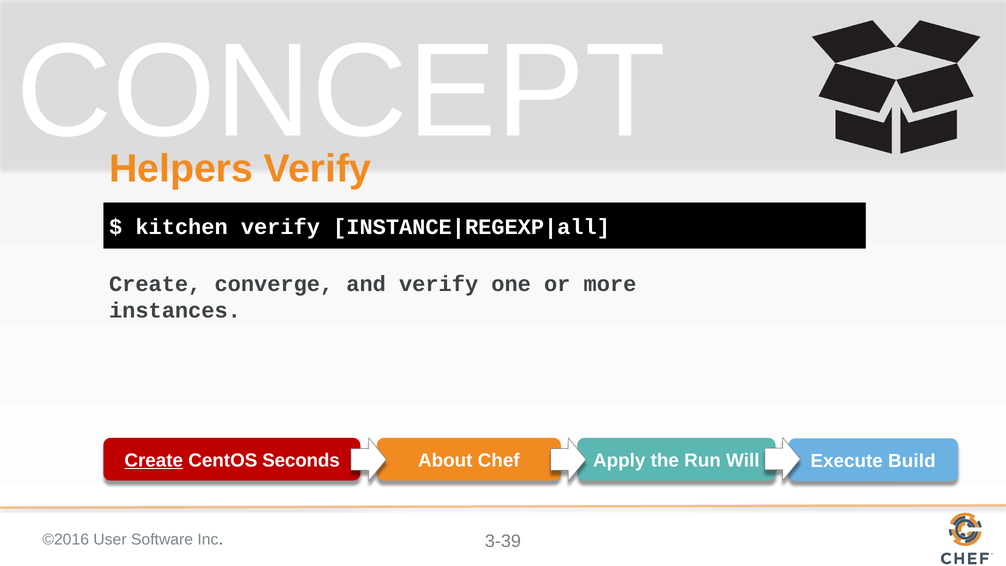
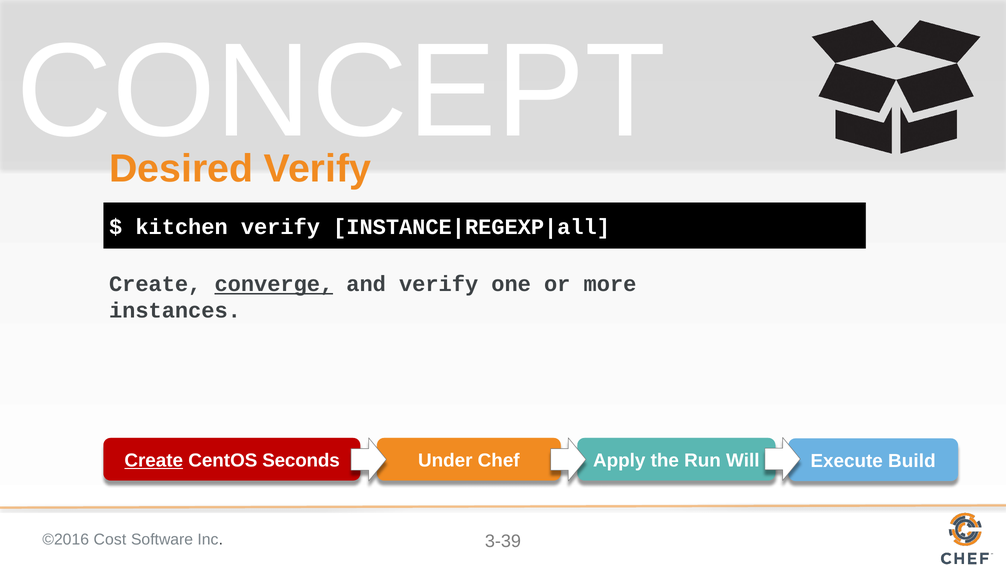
Helpers: Helpers -> Desired (181, 169)
converge underline: none -> present (274, 284)
About: About -> Under (445, 460)
User: User -> Cost (110, 540)
